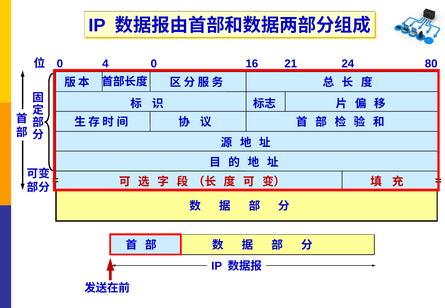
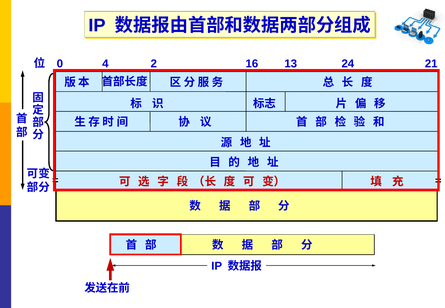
4 0: 0 -> 2 (154, 64)
21: 21 -> 13 (291, 64)
80: 80 -> 21 (431, 64)
